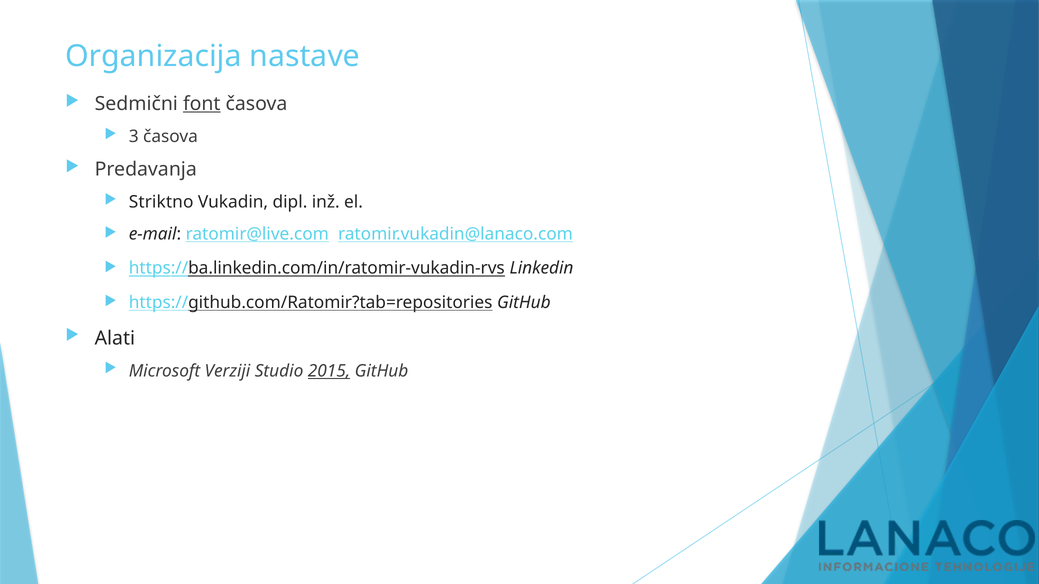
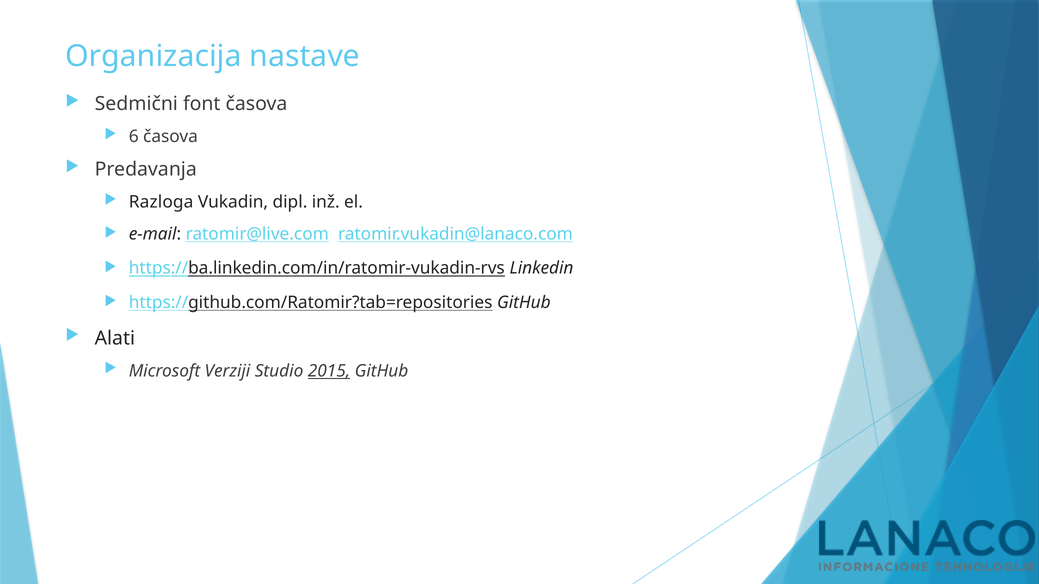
font underline: present -> none (202, 104)
3: 3 -> 6 (134, 137)
Striktno: Striktno -> Razloga (161, 202)
